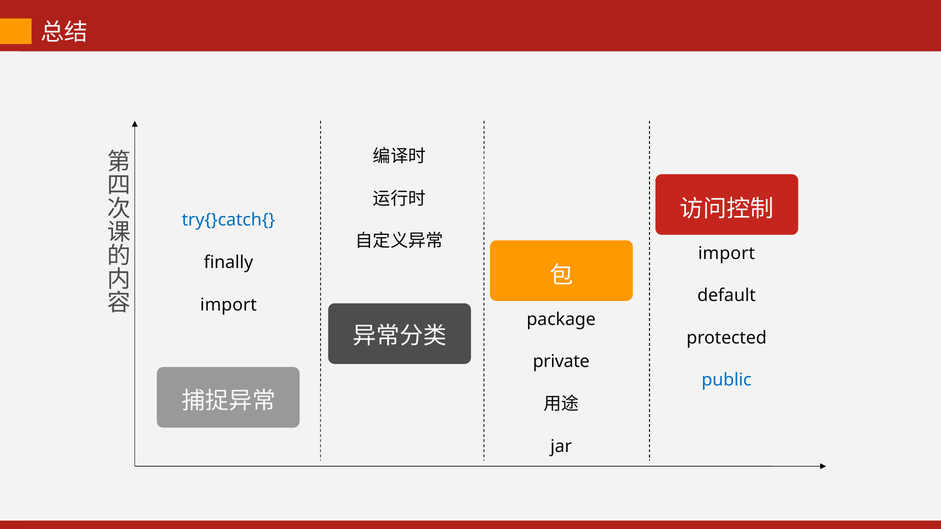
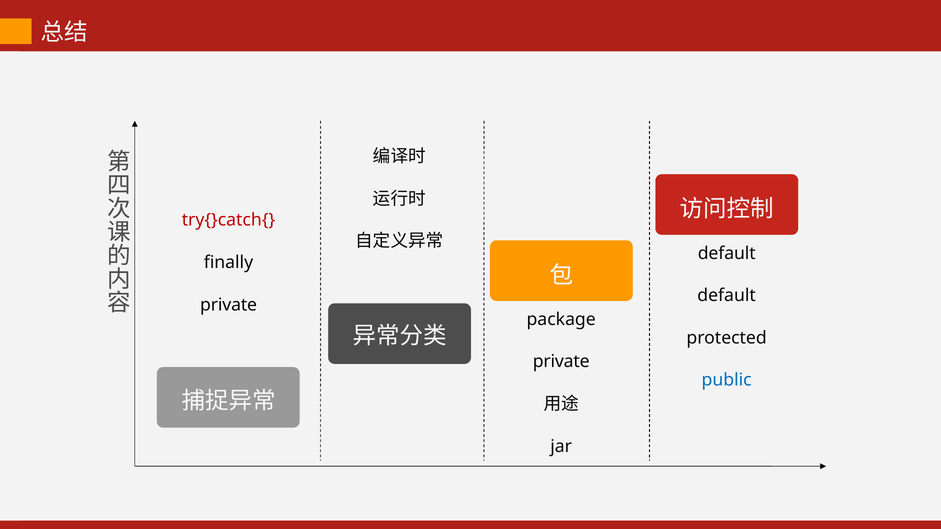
try{}catch{ colour: blue -> red (228, 220)
import: import -> default (727, 253)
import: import -> private (229, 305)
